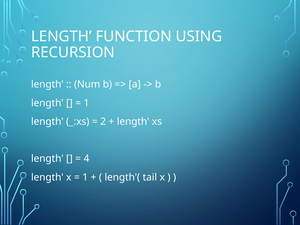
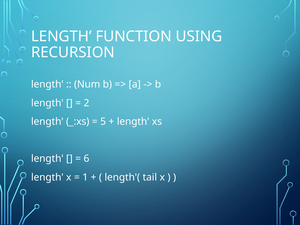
1: 1 -> 2 (86, 103)
2: 2 -> 5 (103, 122)
4: 4 -> 6 (86, 159)
